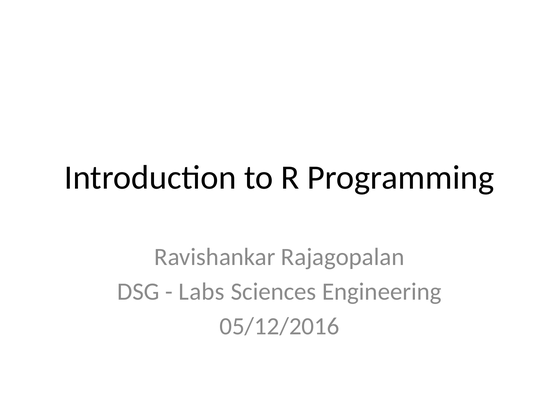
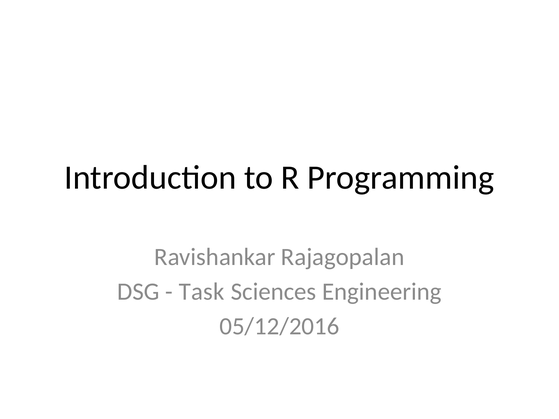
Labs: Labs -> Task (202, 292)
